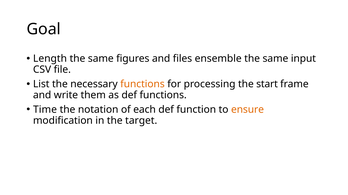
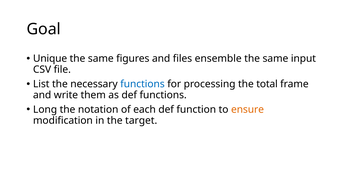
Length: Length -> Unique (50, 59)
functions colour: orange -> blue (142, 84)
start: start -> total (267, 84)
Time: Time -> Long (45, 110)
